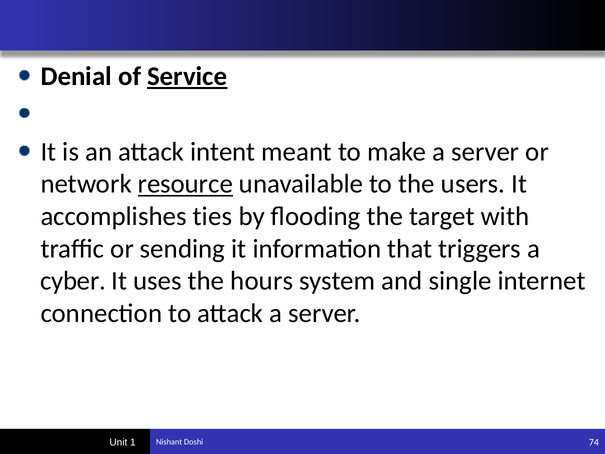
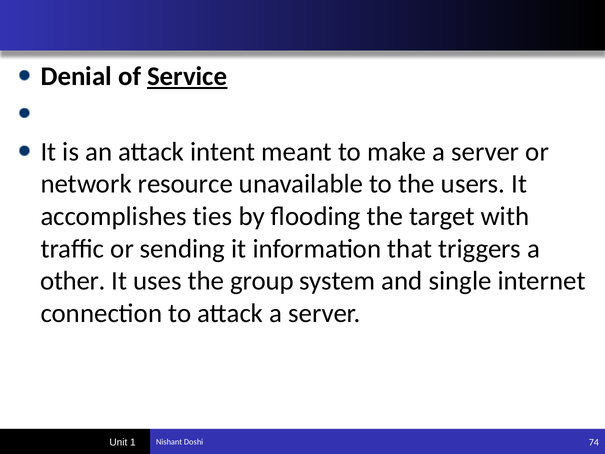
resource underline: present -> none (185, 184)
cyber: cyber -> other (73, 281)
hours: hours -> group (262, 281)
